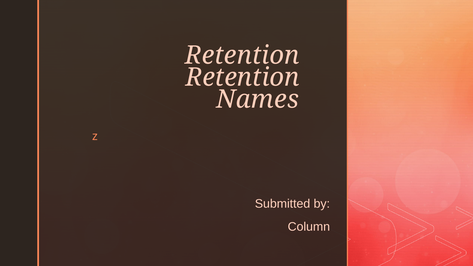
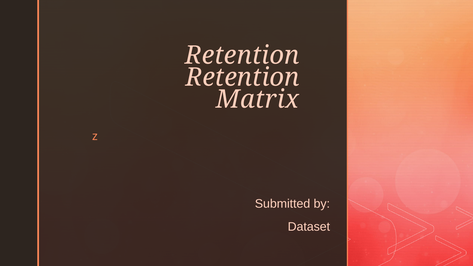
Names: Names -> Matrix (258, 100)
Column: Column -> Dataset (309, 227)
